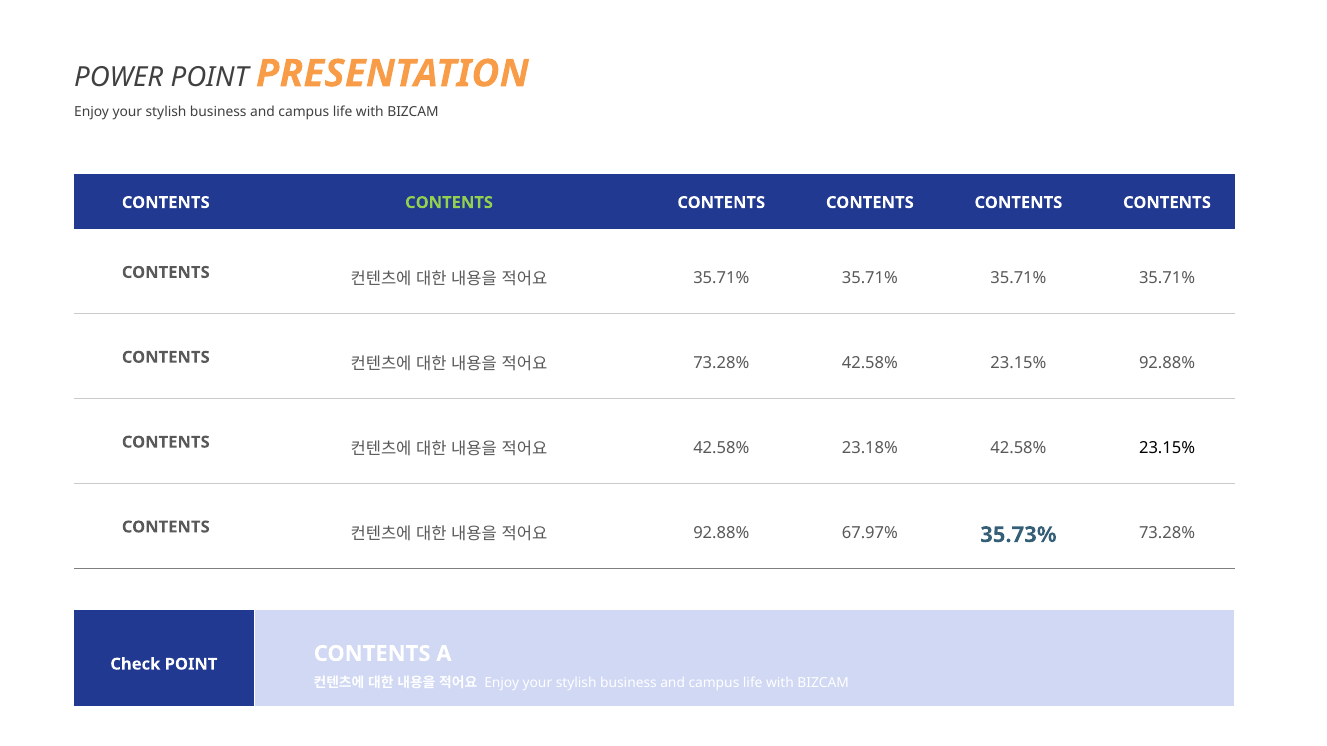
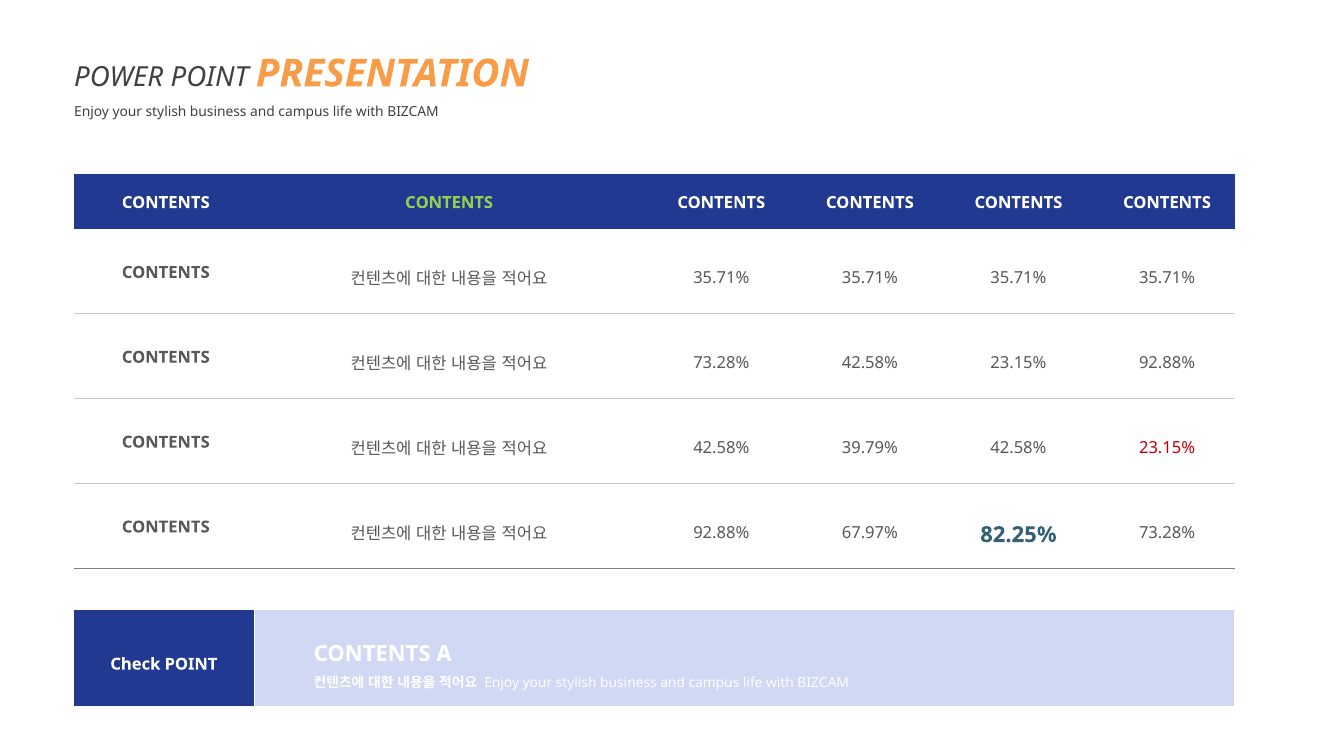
23.18%: 23.18% -> 39.79% (870, 448)
23.15% colour: black -> red (1167, 448)
35.73%: 35.73% -> 82.25% (1018, 535)
